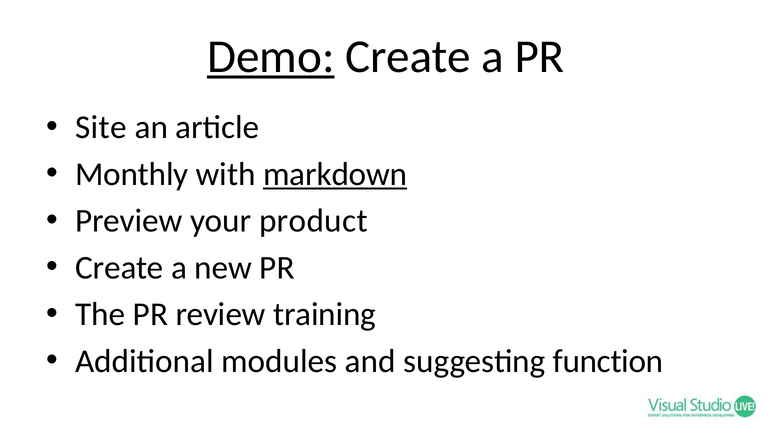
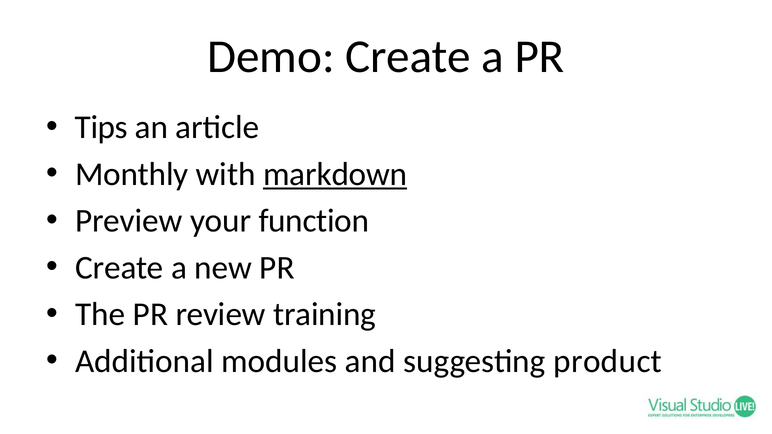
Demo underline: present -> none (271, 57)
Site: Site -> Tips (101, 127)
product: product -> function (314, 221)
function: function -> product (608, 361)
